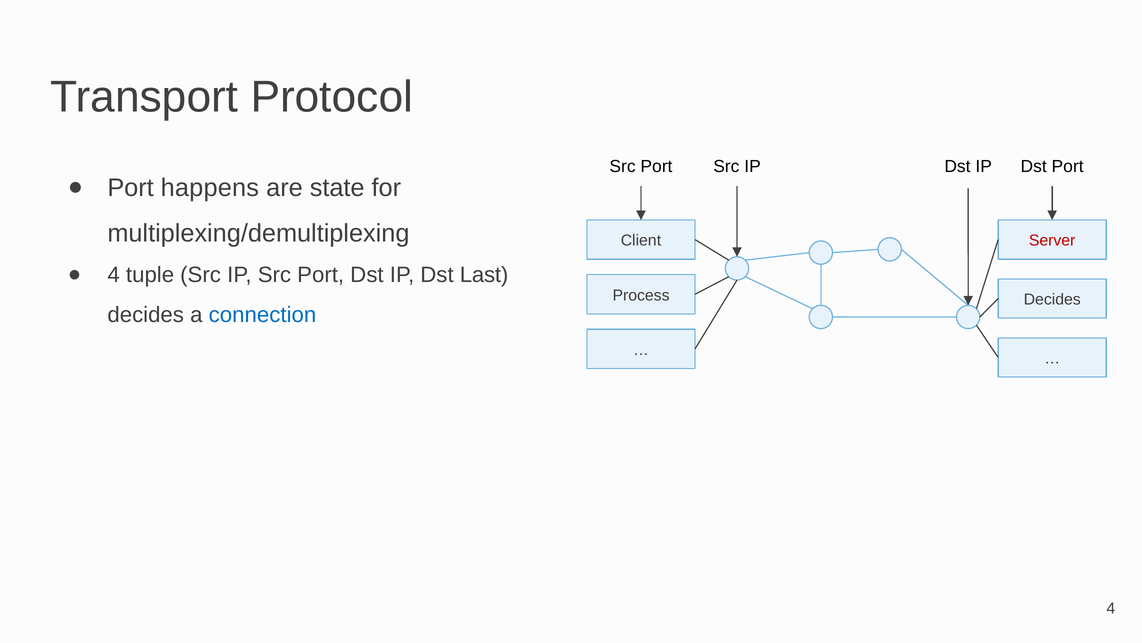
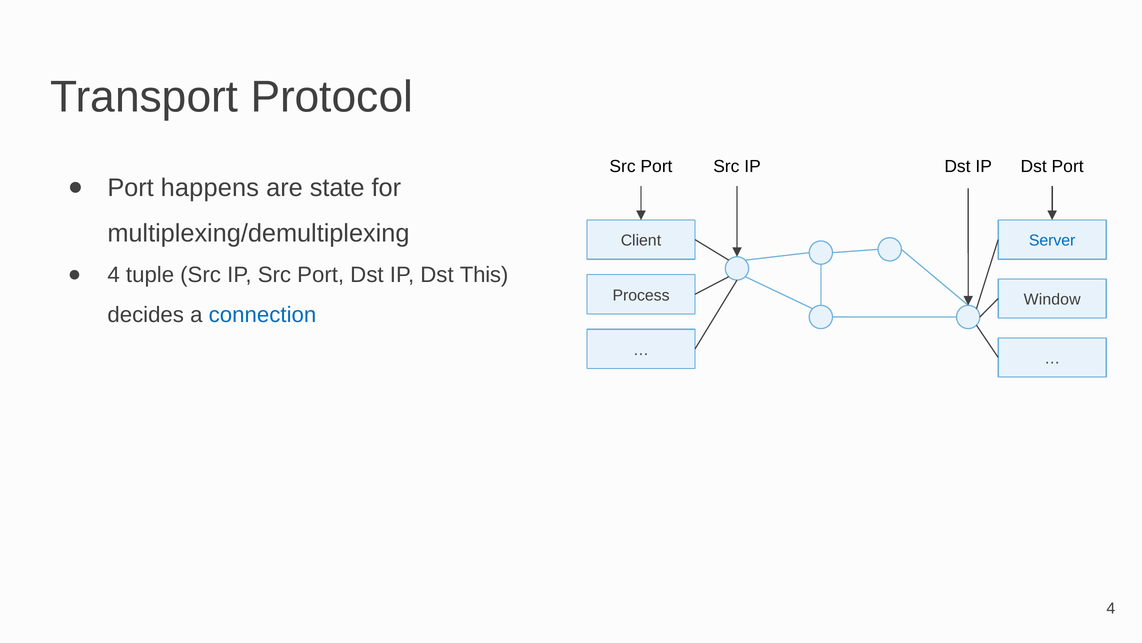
Server colour: red -> blue (1052, 240)
Last: Last -> This (484, 275)
Decides: Decides -> Window (1052, 299)
